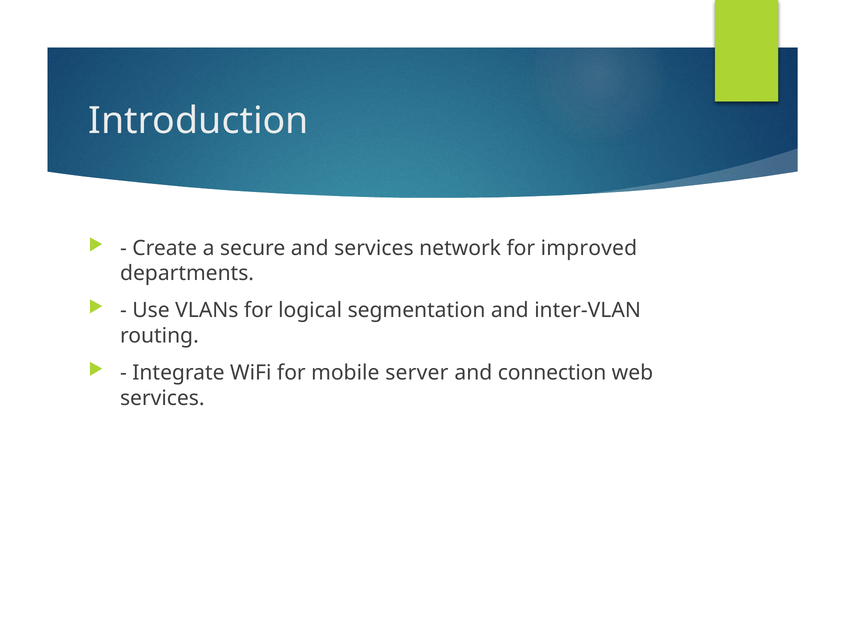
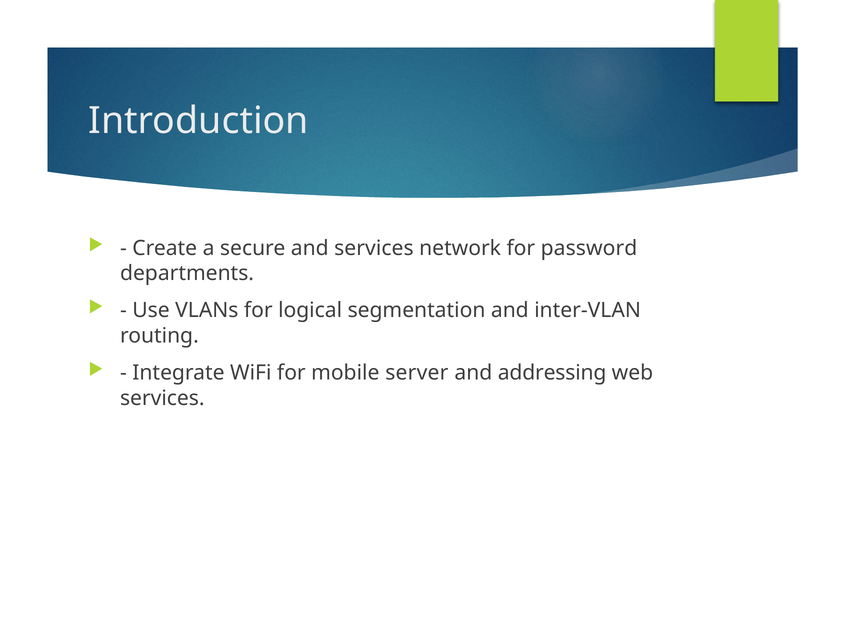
improved: improved -> password (589, 248)
connection: connection -> addressing (552, 373)
